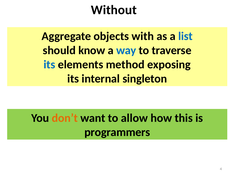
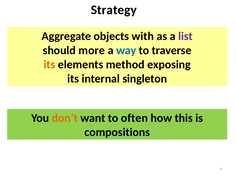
Without: Without -> Strategy (114, 10)
list colour: blue -> purple (185, 36)
know: know -> more (92, 50)
its colour: blue -> orange (49, 65)
allow: allow -> often (134, 118)
programmers: programmers -> compositions (117, 132)
